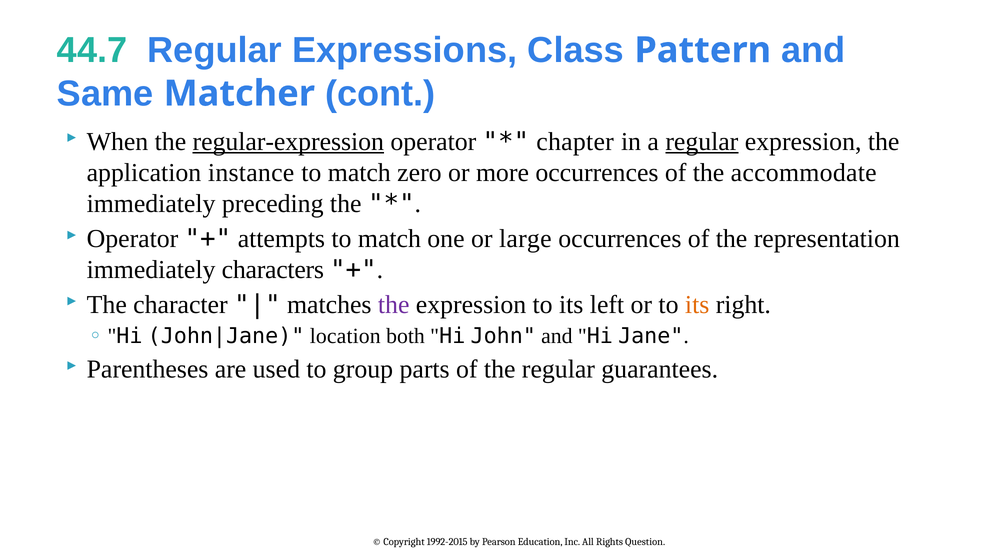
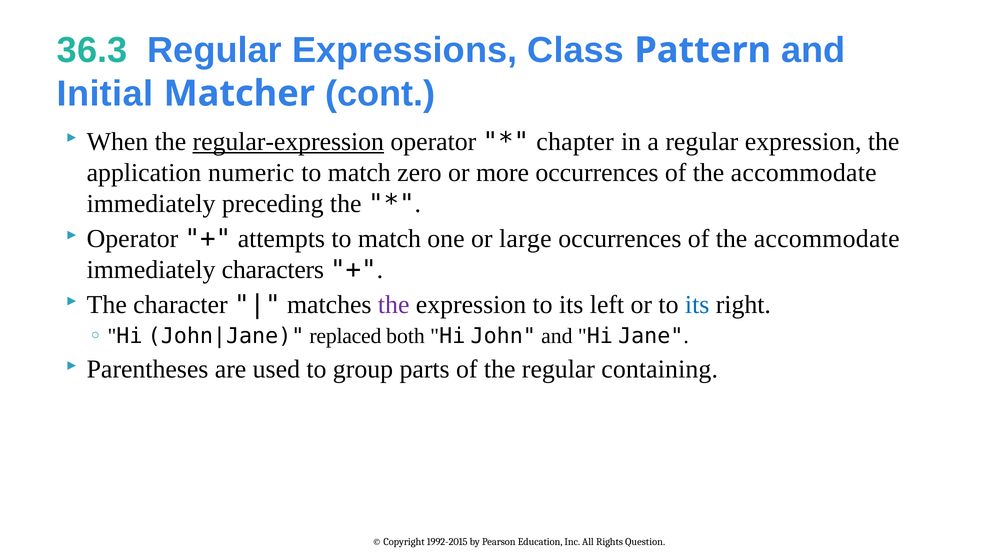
44.7: 44.7 -> 36.3 (92, 50)
Same: Same -> Initial (105, 94)
regular underline: present -> none (702, 142)
instance: instance -> numeric (251, 173)
representation: representation -> accommodate (827, 239)
its colour: orange -> blue (697, 305)
location: location -> replaced (345, 336)
guarantees: guarantees -> containing (660, 369)
